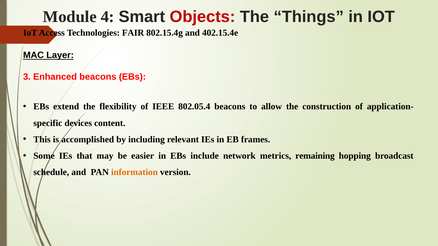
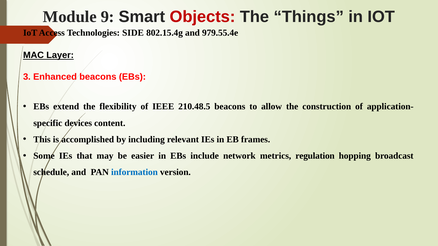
4: 4 -> 9 (108, 17)
FAIR: FAIR -> SIDE (133, 33)
402.15.4e: 402.15.4e -> 979.55.4e (220, 33)
802.05.4: 802.05.4 -> 210.48.5 (194, 107)
remaining: remaining -> regulation (315, 156)
information colour: orange -> blue (134, 173)
